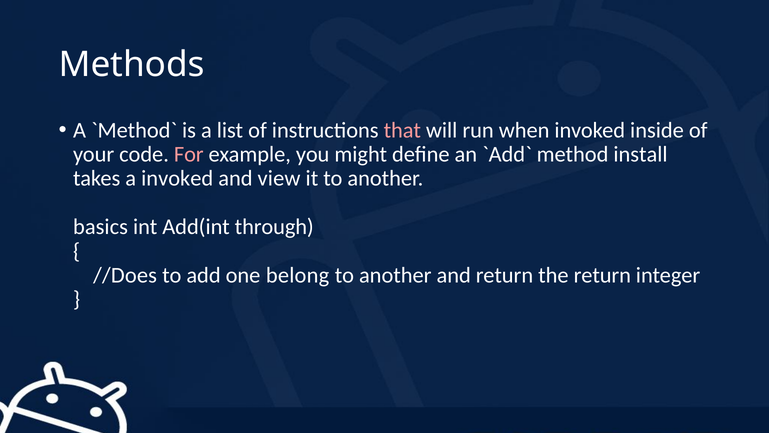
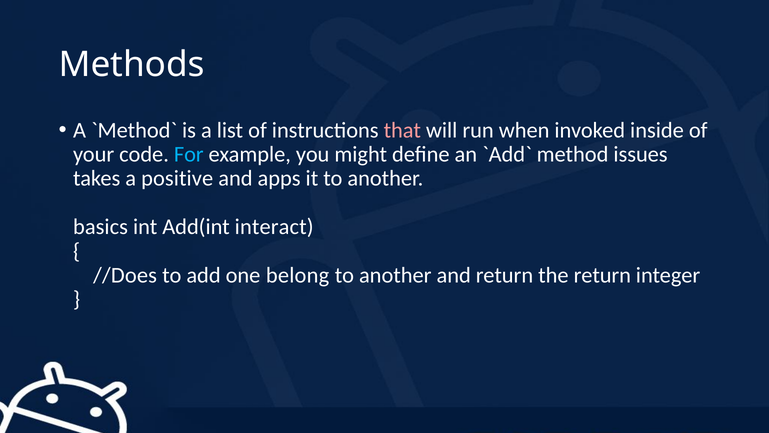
For colour: pink -> light blue (189, 154)
install: install -> issues (641, 154)
a invoked: invoked -> positive (177, 178)
view: view -> apps (279, 178)
through: through -> interact (274, 227)
